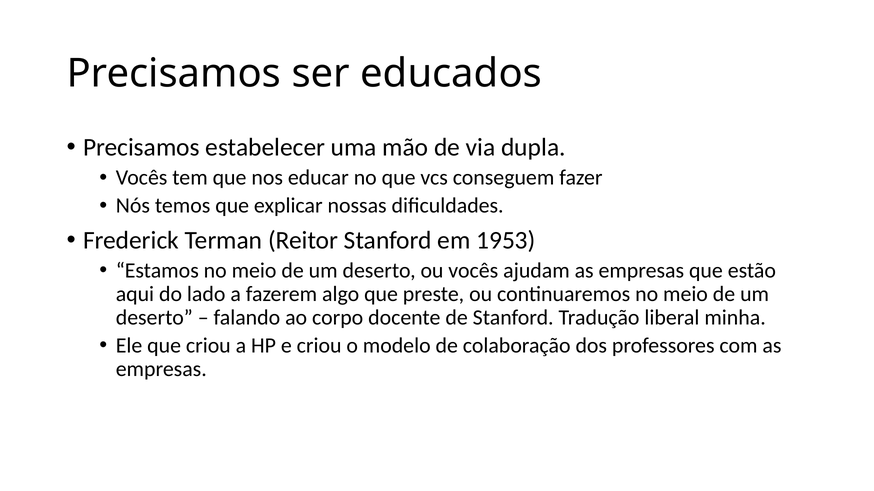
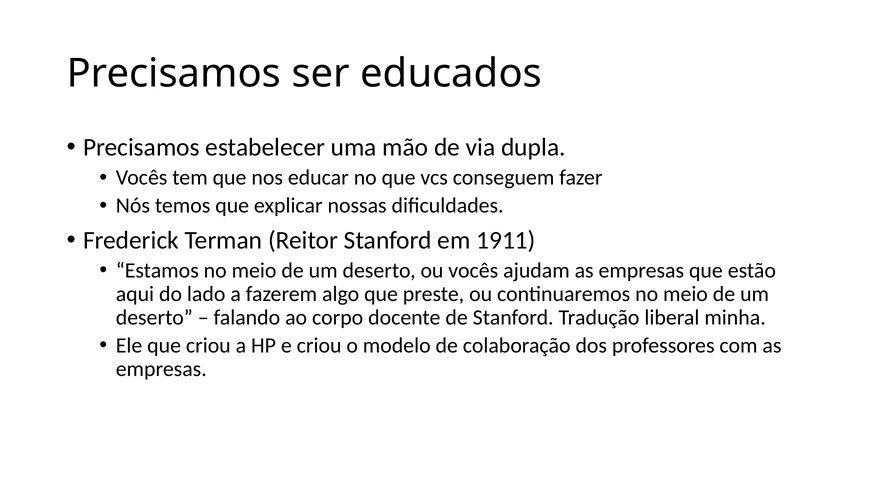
1953: 1953 -> 1911 (506, 241)
